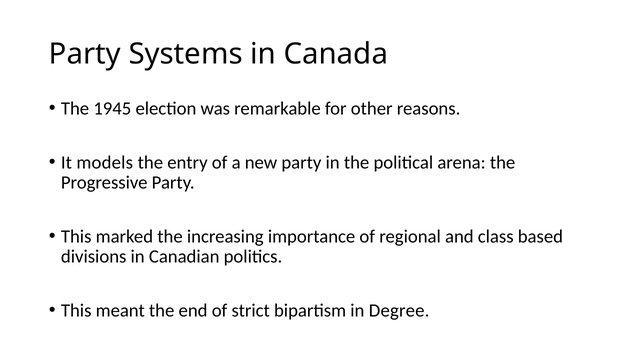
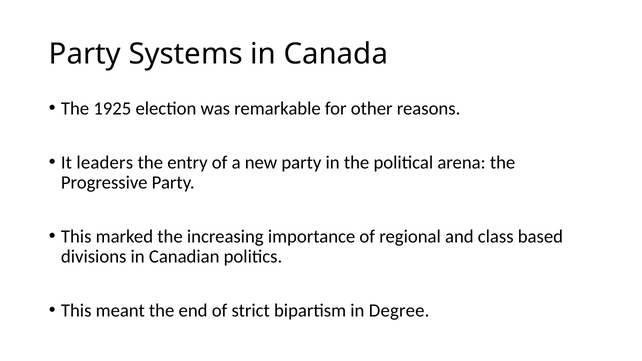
1945: 1945 -> 1925 (112, 109)
models: models -> leaders (105, 162)
